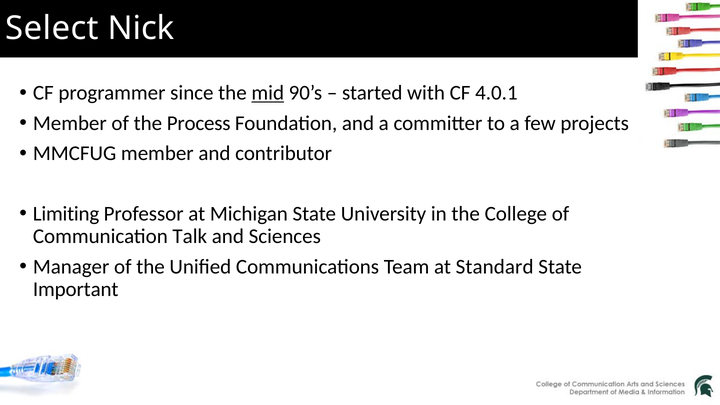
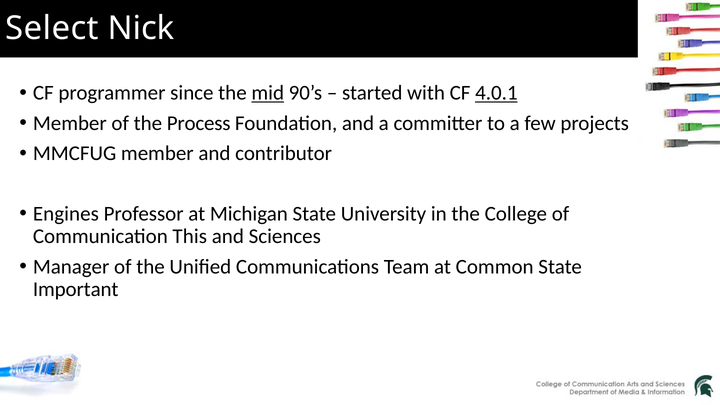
4.0.1 underline: none -> present (496, 93)
Limiting: Limiting -> Engines (66, 214)
Talk: Talk -> This (190, 236)
Standard: Standard -> Common (495, 267)
